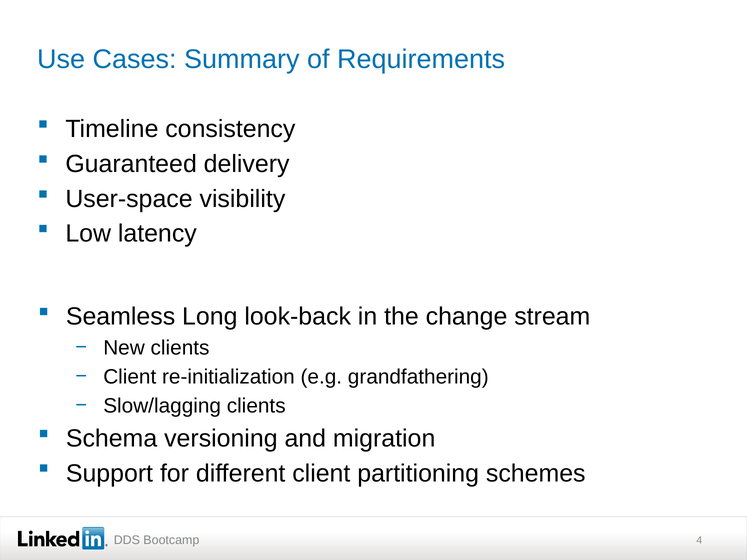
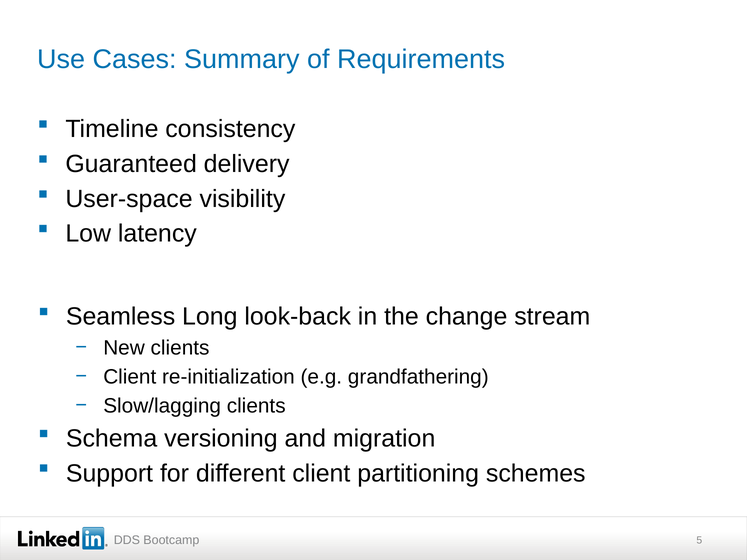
4: 4 -> 5 (699, 540)
